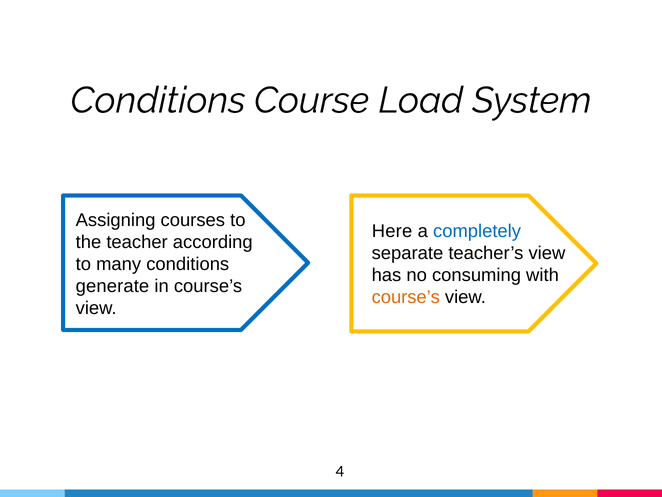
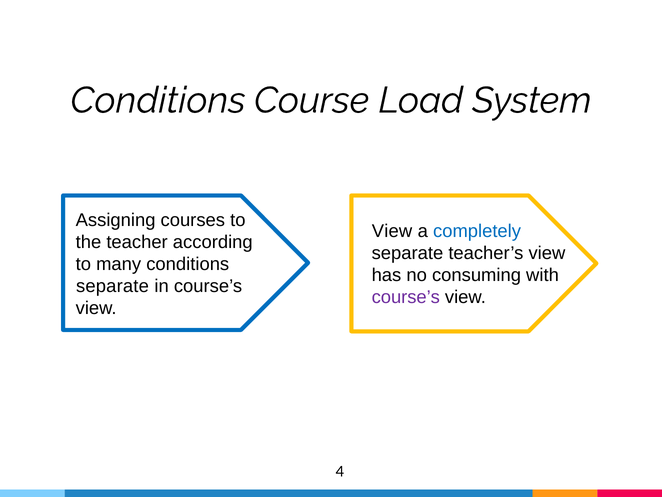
Here: Here -> View (392, 231)
generate: generate -> separate (112, 286)
course’s colour: orange -> purple (406, 297)
